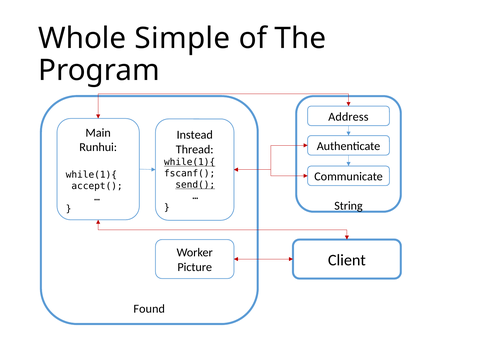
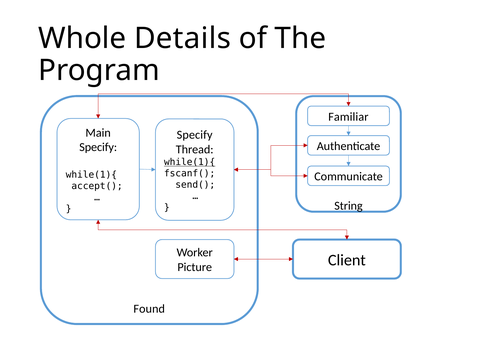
Simple: Simple -> Details (182, 38)
Address: Address -> Familiar (348, 117)
Instead: Instead -> Specify (195, 135)
Runhui: Runhui -> Specify (98, 147)
send( underline: present -> none (195, 185)
